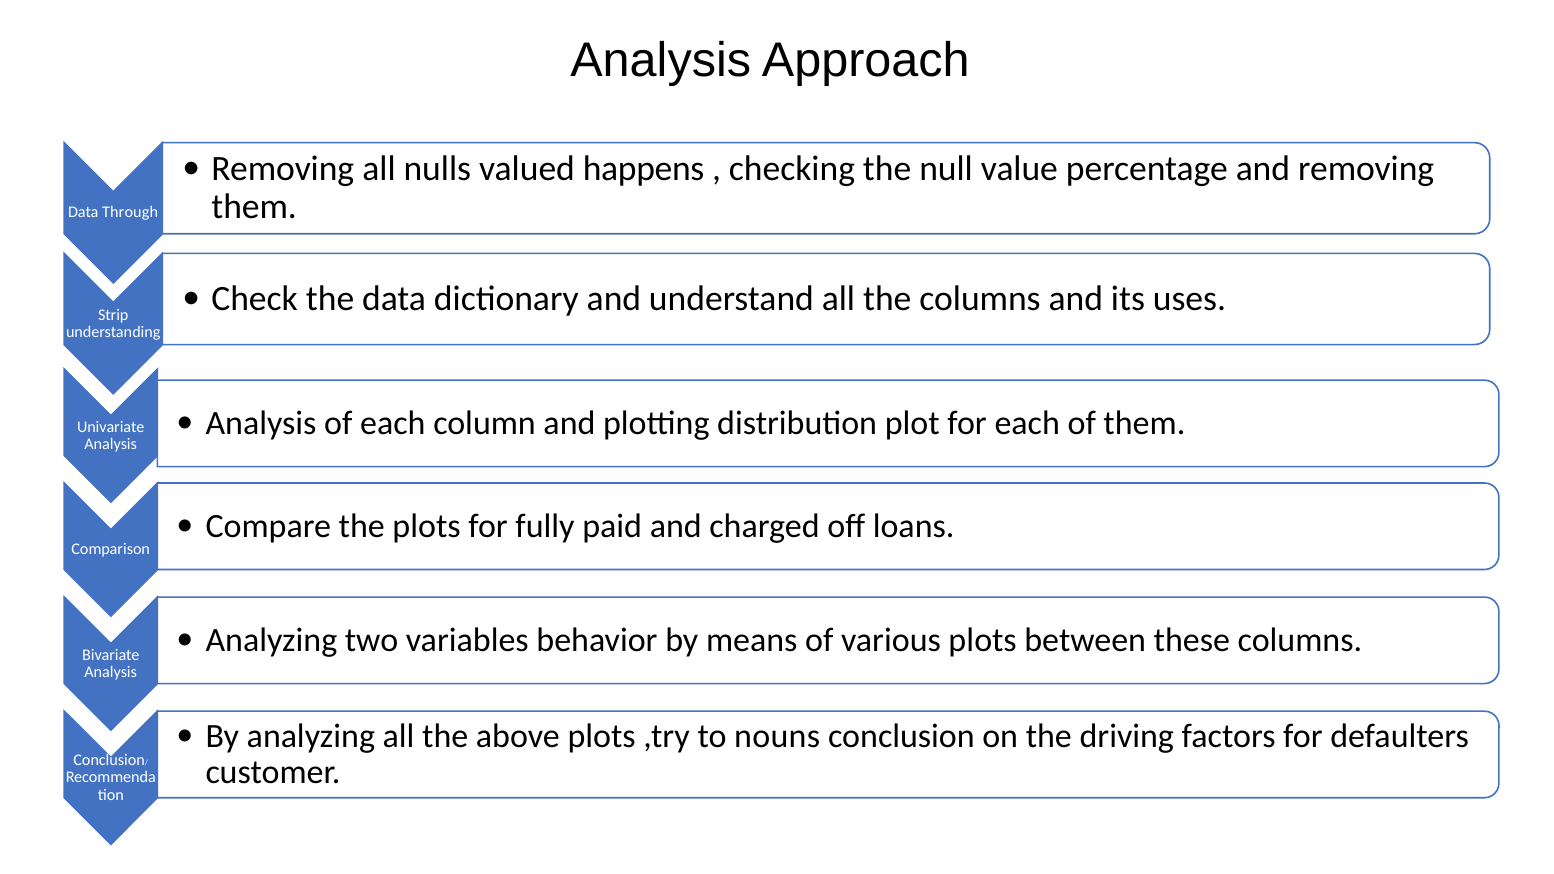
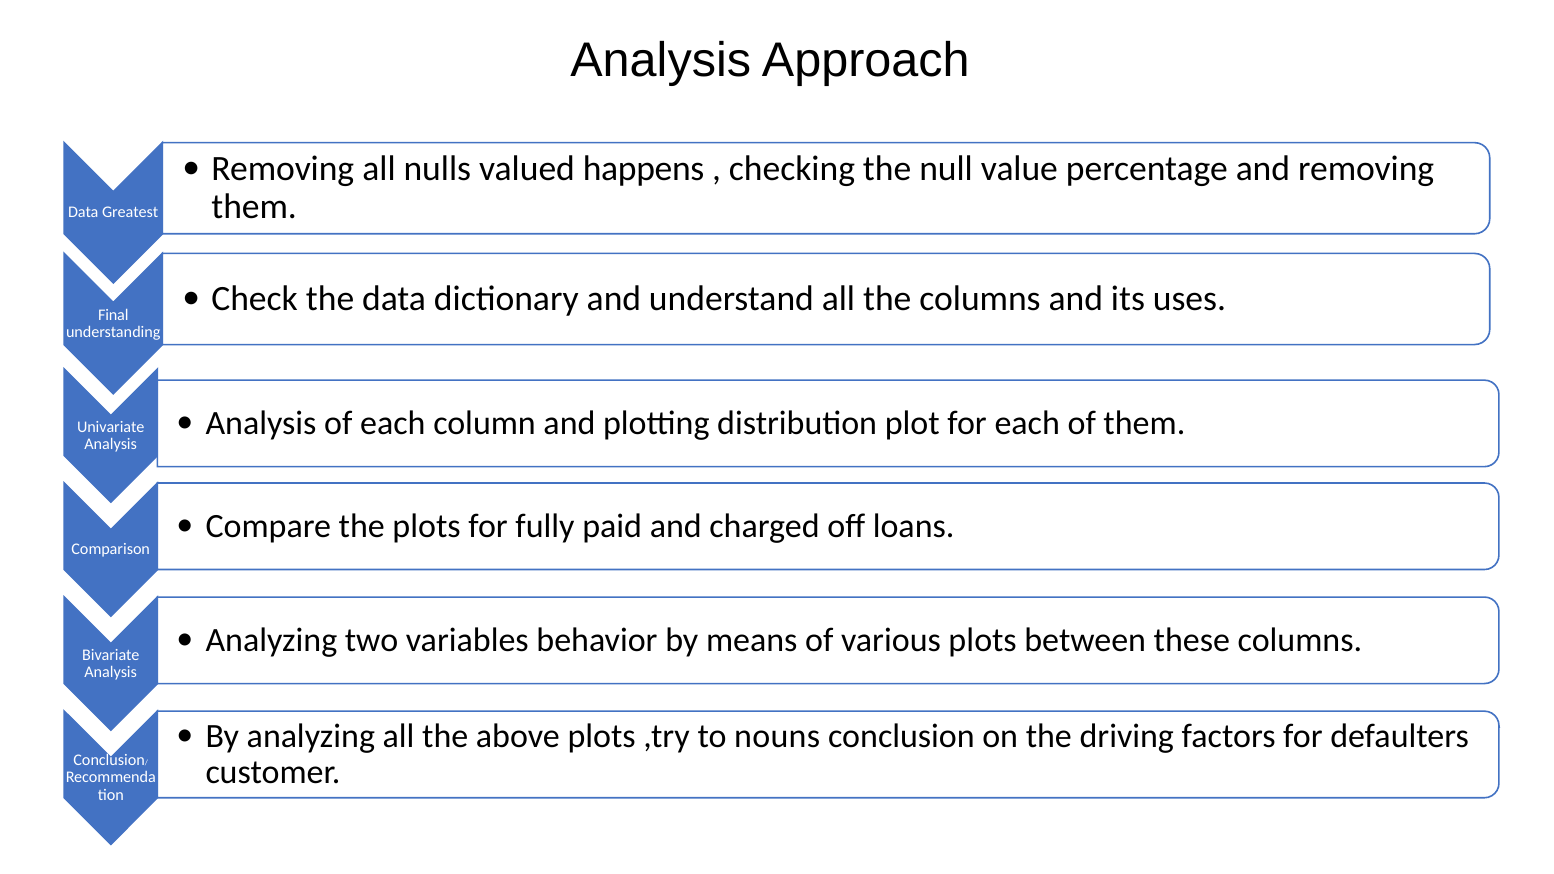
Through: Through -> Greatest (130, 213)
Strip: Strip -> Final (113, 315)
